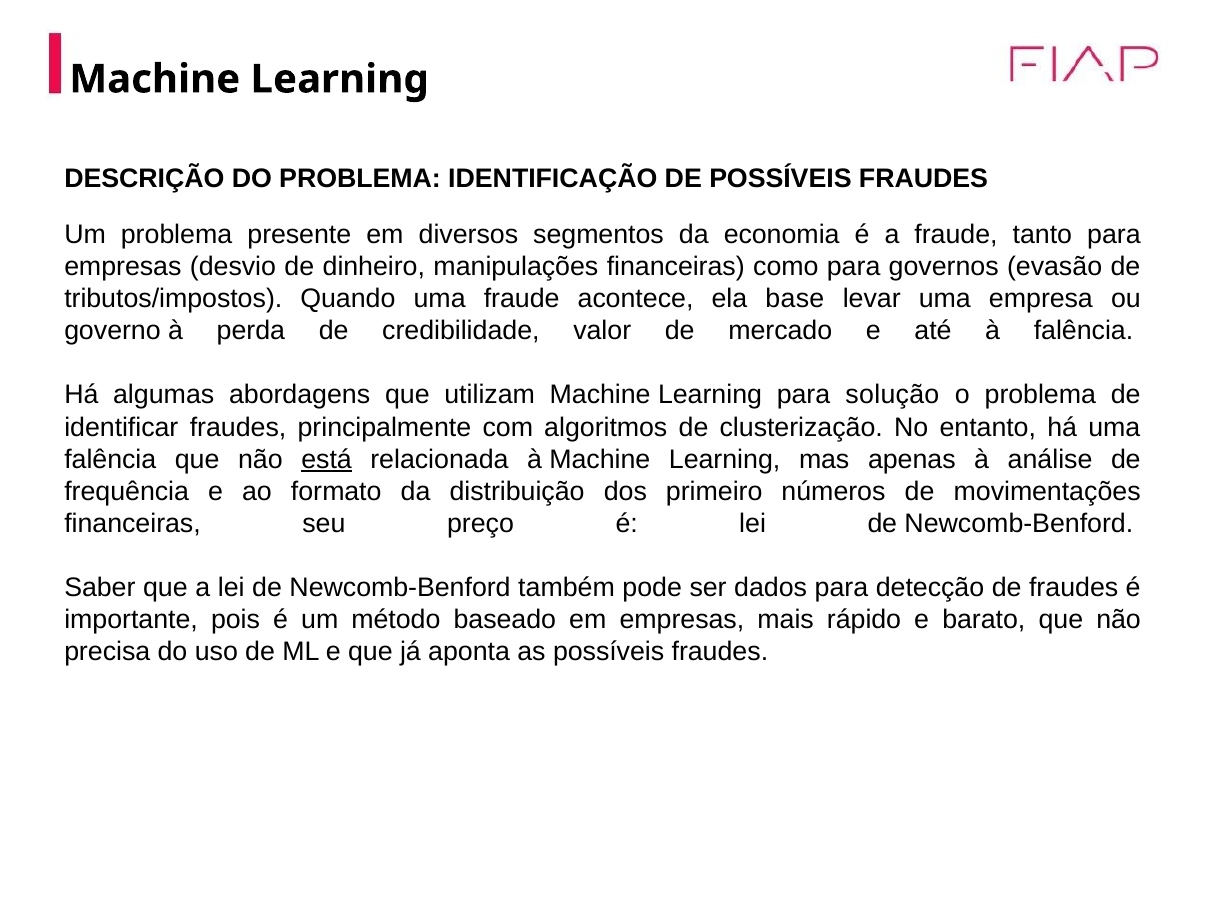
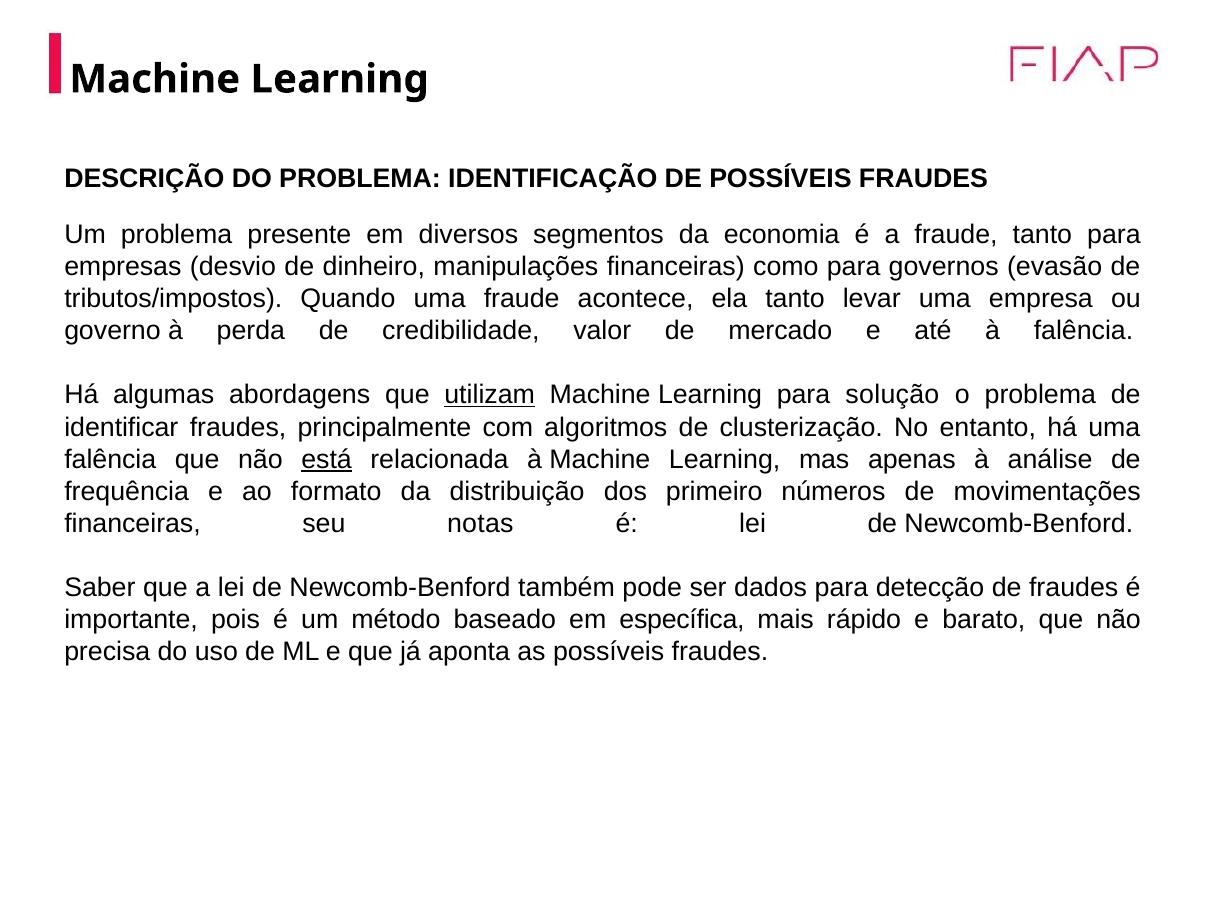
ela base: base -> tanto (795, 299)
utilizam underline: none -> present (490, 395)
preço: preço -> notas (480, 524)
em empresas: empresas -> específica (682, 620)
